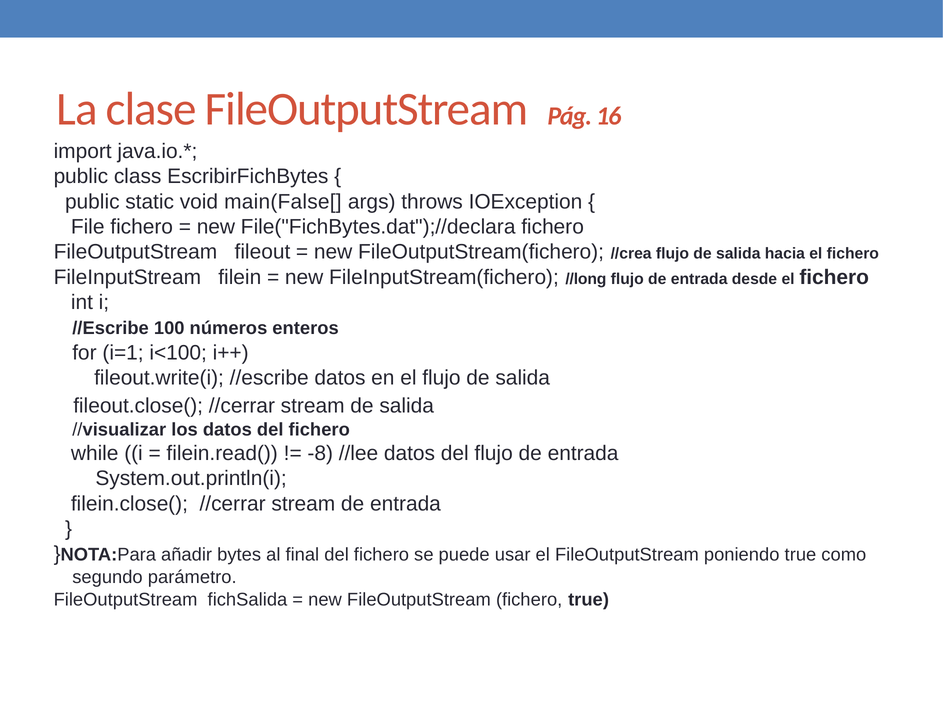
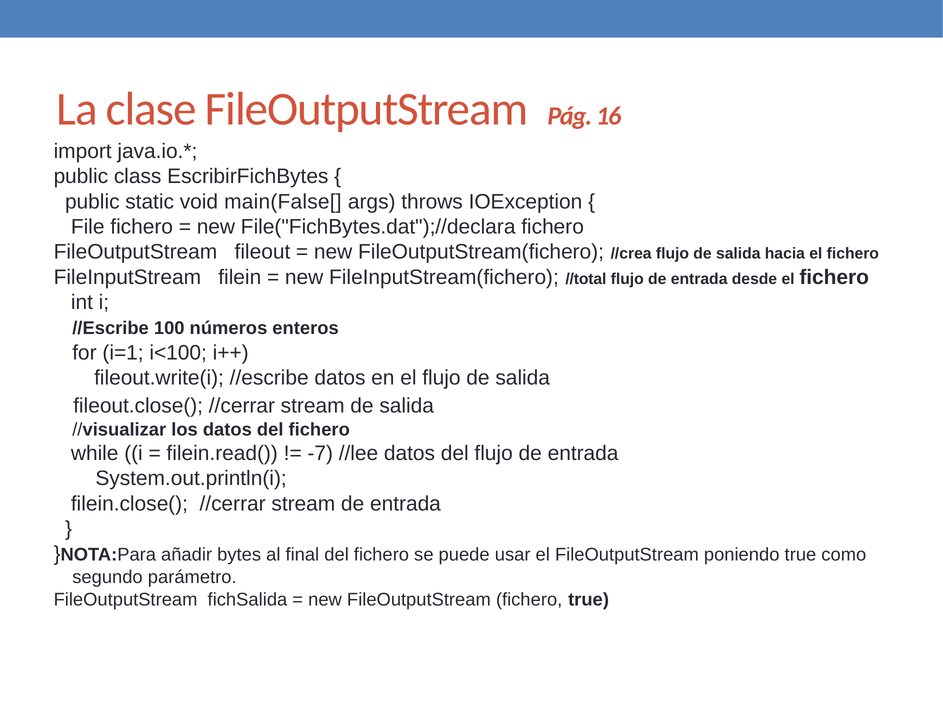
//long: //long -> //total (586, 279)
-8: -8 -> -7 (320, 453)
